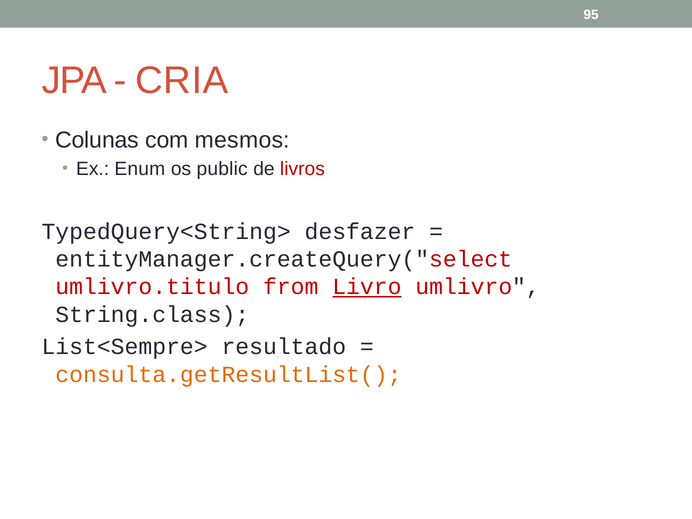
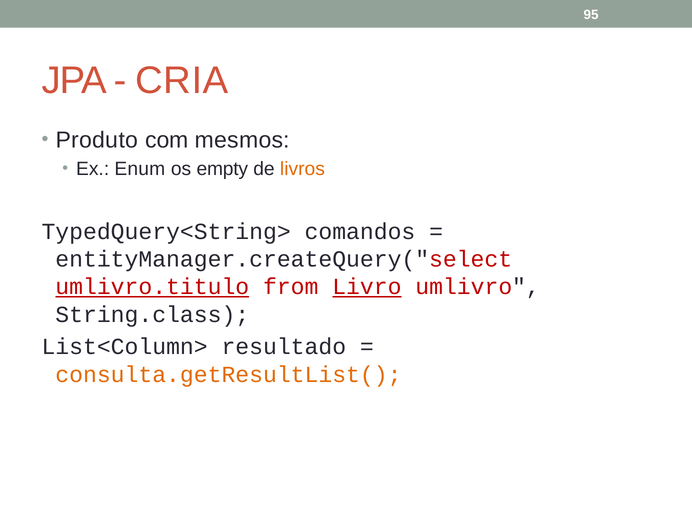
Colunas: Colunas -> Produto (97, 140)
public: public -> empty (222, 169)
livros colour: red -> orange (302, 169)
desfazer: desfazer -> comandos (360, 232)
umlivro.titulo underline: none -> present (152, 287)
List<Sempre>: List<Sempre> -> List<Column> (125, 347)
